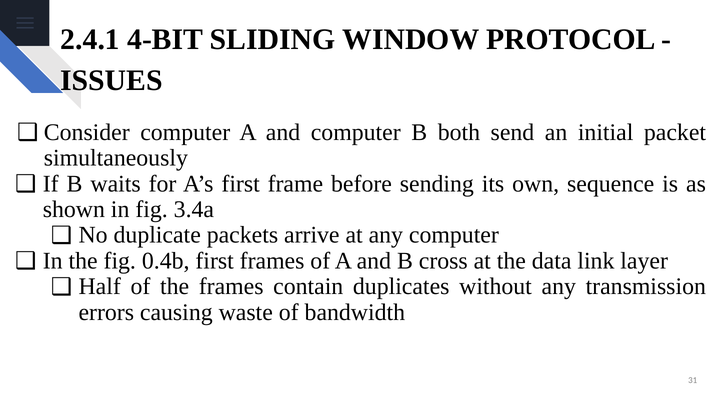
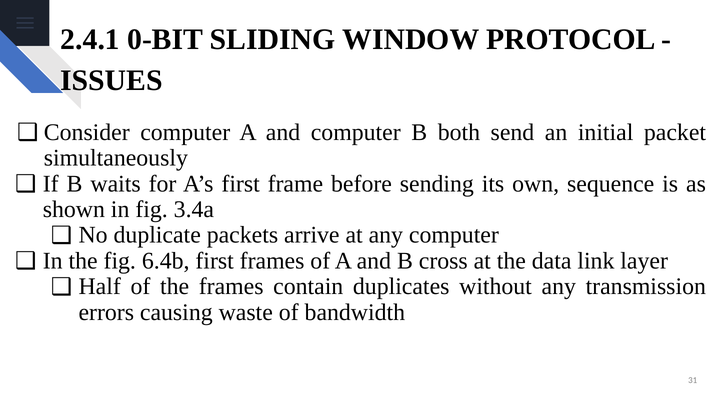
4-BIT: 4-BIT -> 0-BIT (165, 39)
0.4b: 0.4b -> 6.4b (166, 261)
